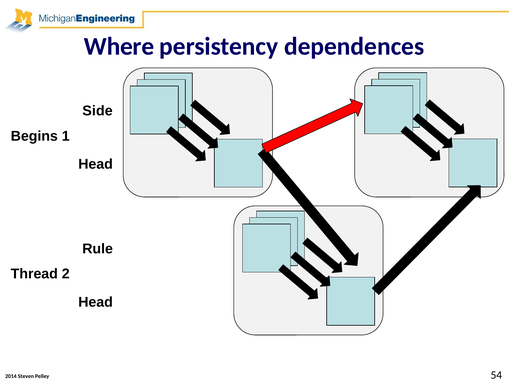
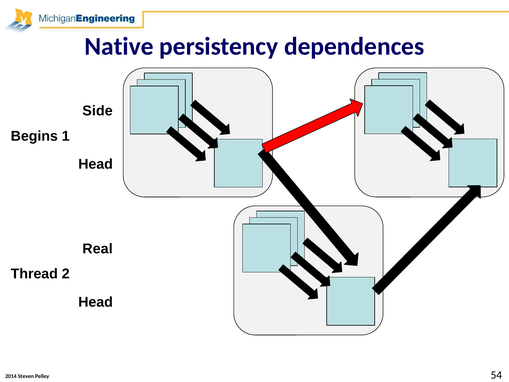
Where: Where -> Native (119, 46)
Rule: Rule -> Real (98, 249)
